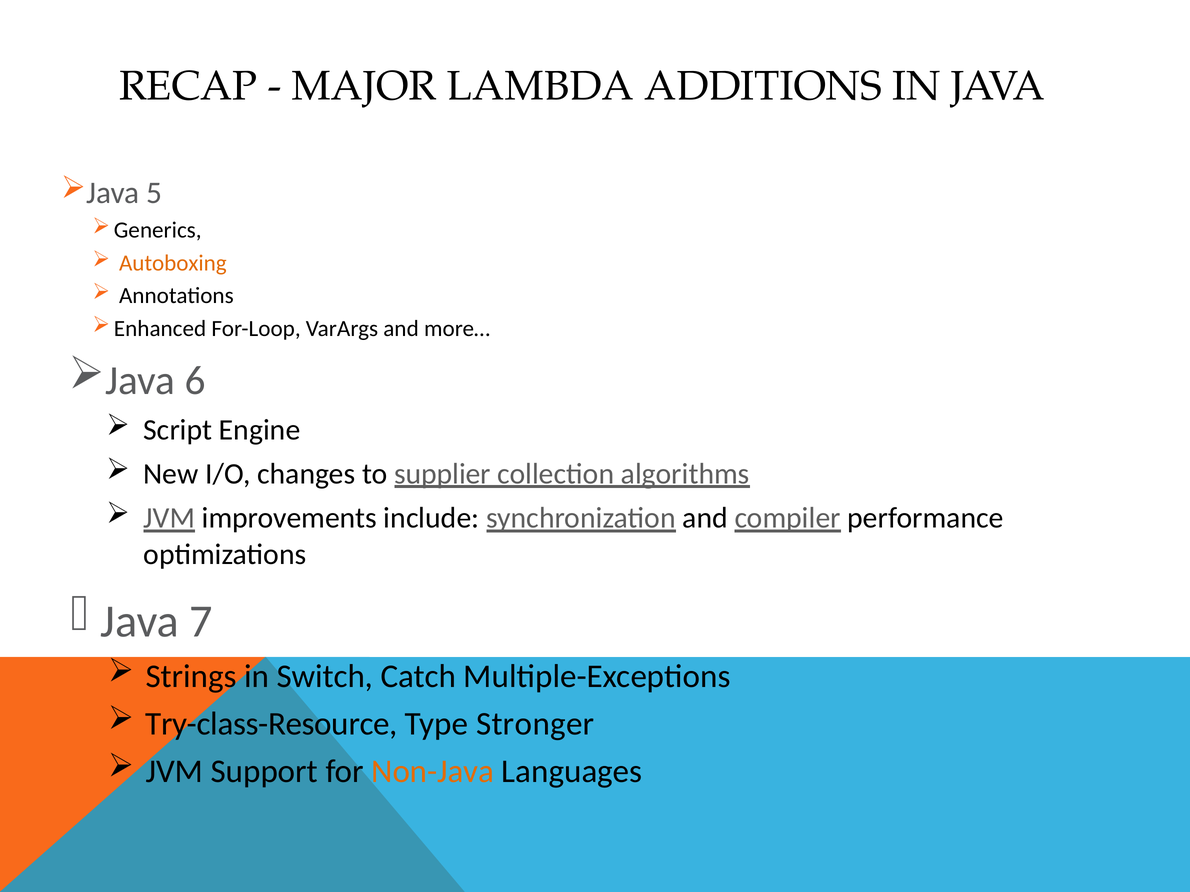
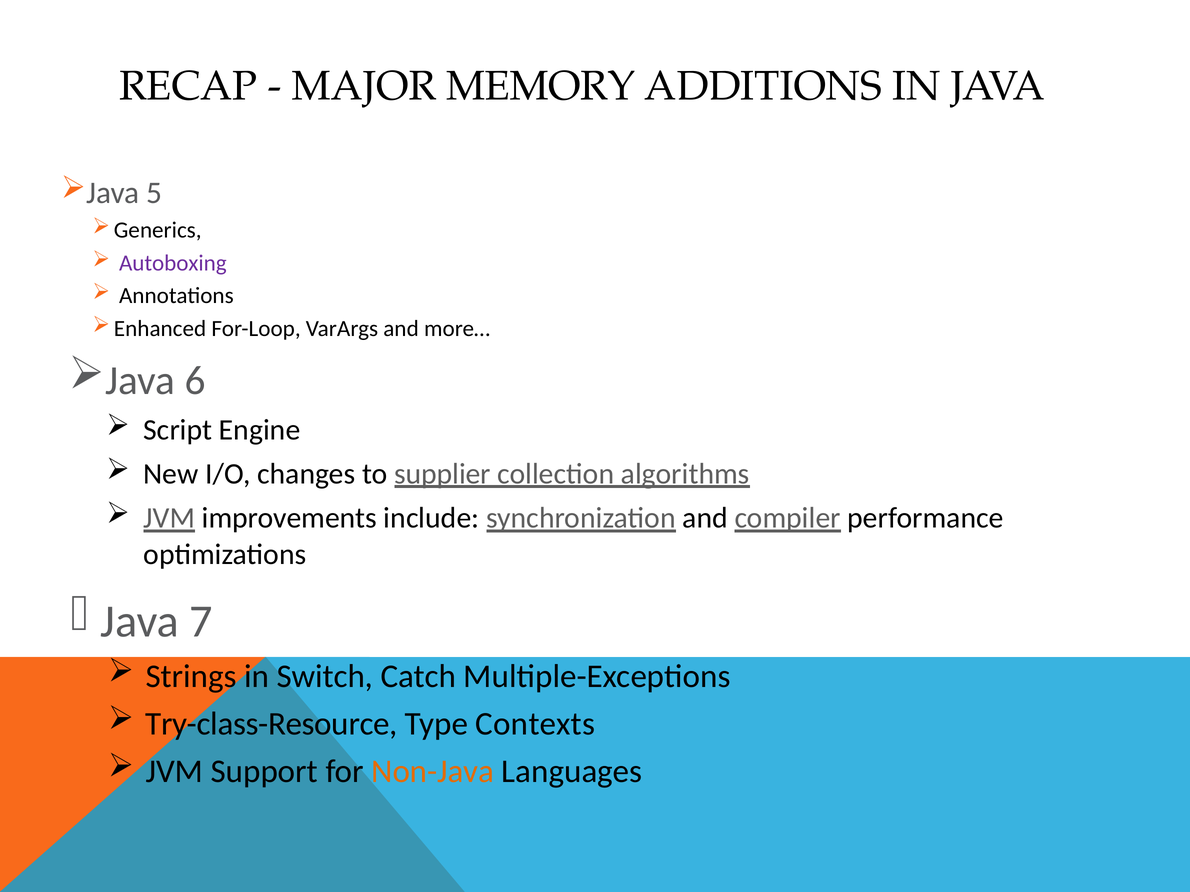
LAMBDA: LAMBDA -> MEMORY (541, 86)
Autoboxing colour: orange -> purple (173, 263)
Stronger: Stronger -> Contexts (535, 724)
